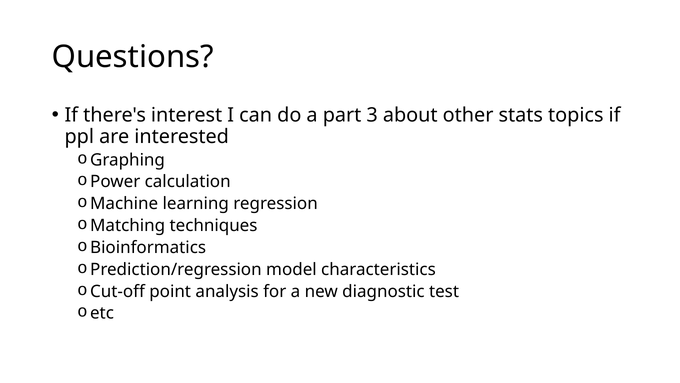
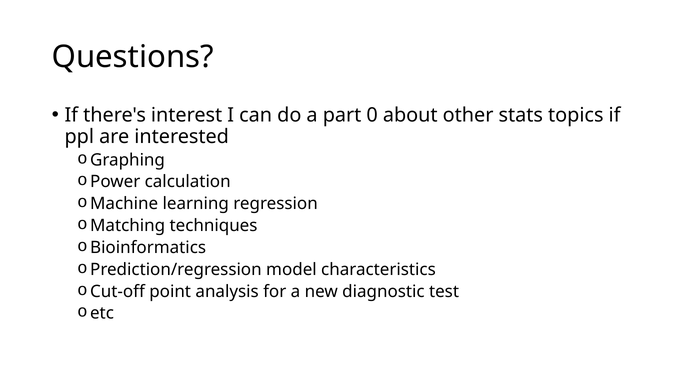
3: 3 -> 0 (372, 115)
